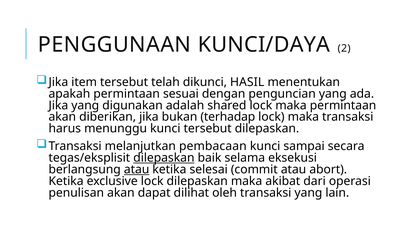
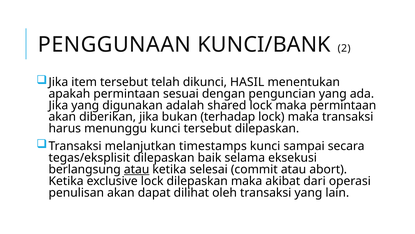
KUNCI/DAYA: KUNCI/DAYA -> KUNCI/BANK (264, 45)
pembacaan: pembacaan -> timestamps (213, 146)
dilepaskan underline: present -> none (164, 157)
